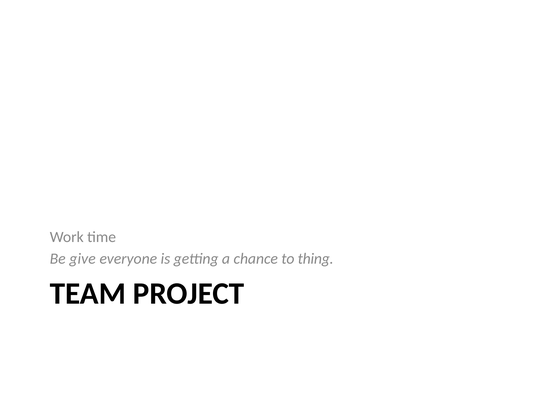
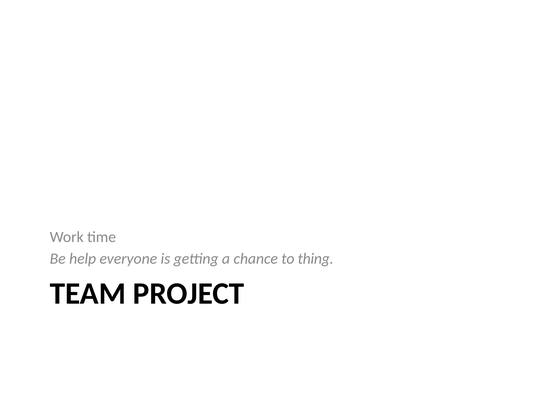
give: give -> help (83, 259)
